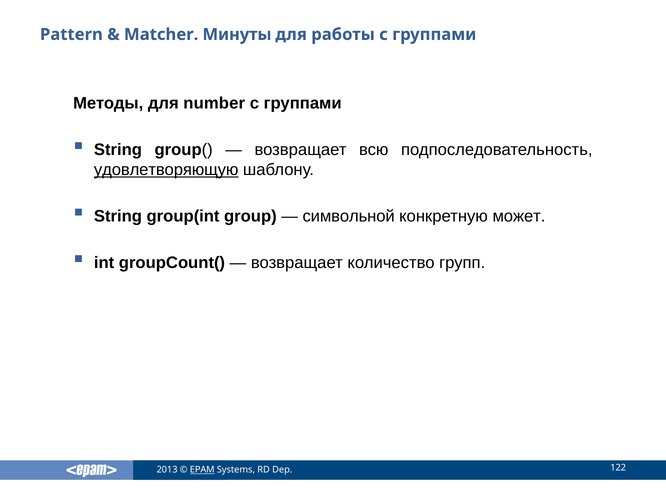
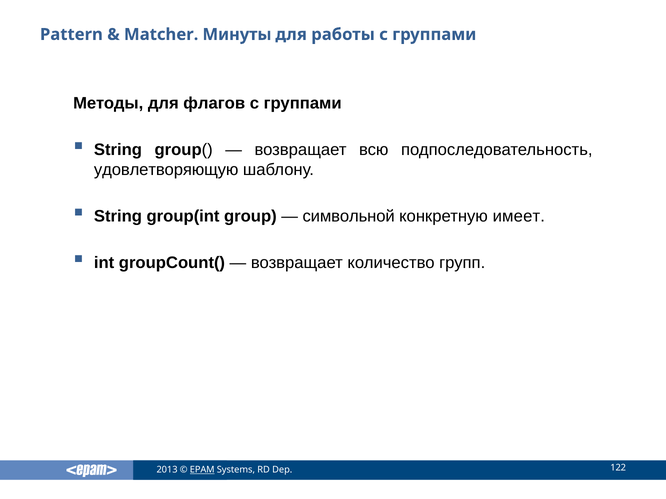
number: number -> флагов (214, 103)
удовлетворяющую underline: present -> none (166, 170)
может: может -> имеет (519, 216)
